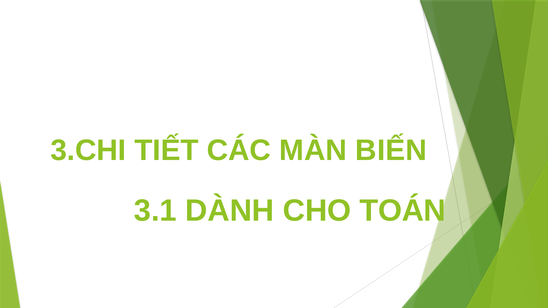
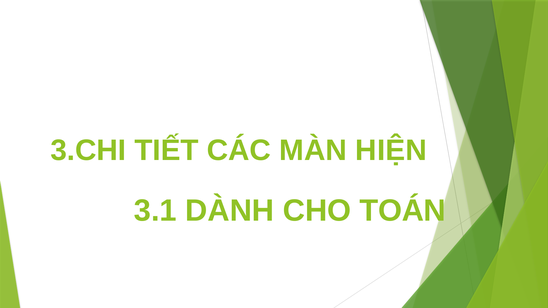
BIẾN: BIẾN -> HIỆN (391, 151)
